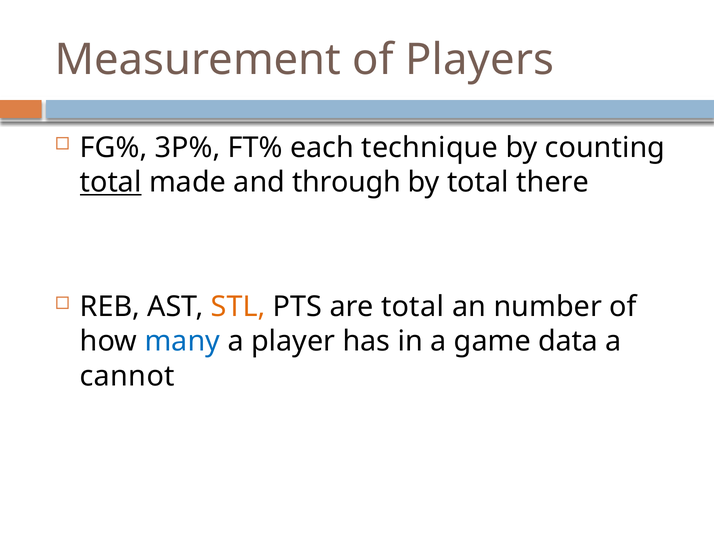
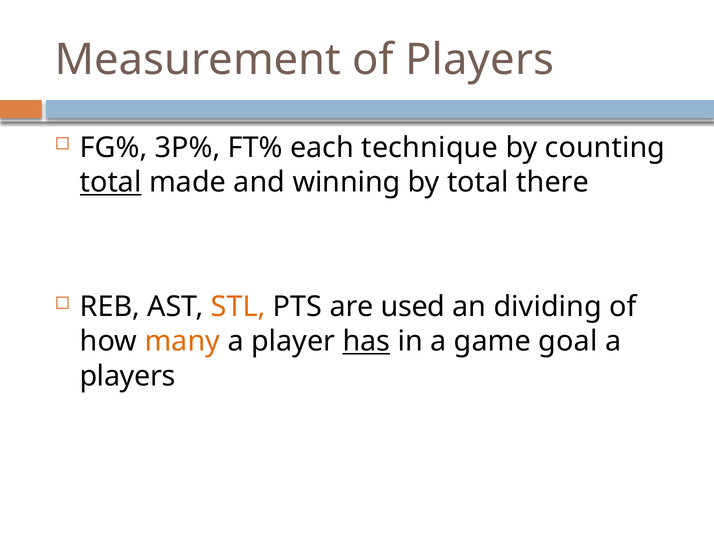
through: through -> winning (346, 182)
are total: total -> used (413, 307)
number: number -> dividing (548, 307)
many colour: blue -> orange (182, 341)
has underline: none -> present (366, 341)
data: data -> goal (568, 341)
cannot: cannot -> players (128, 376)
